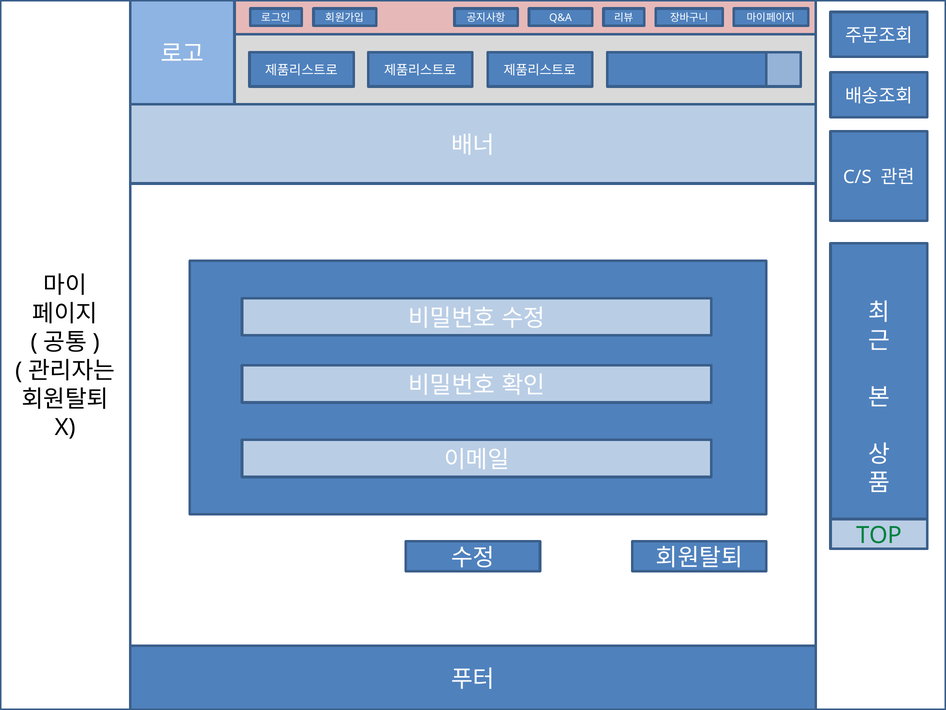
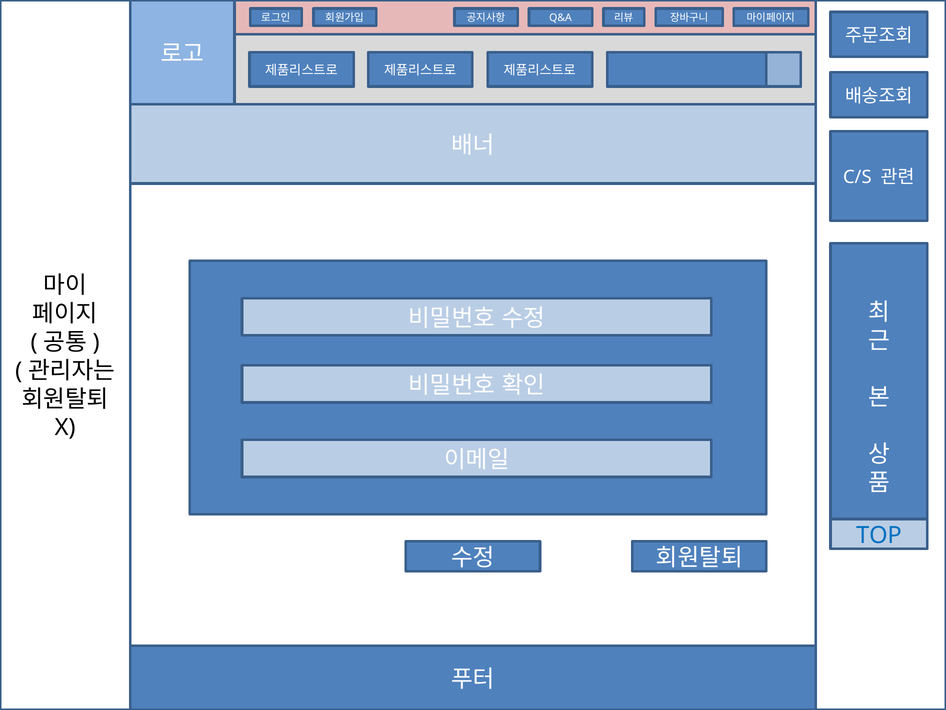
TOP colour: green -> blue (879, 535)
